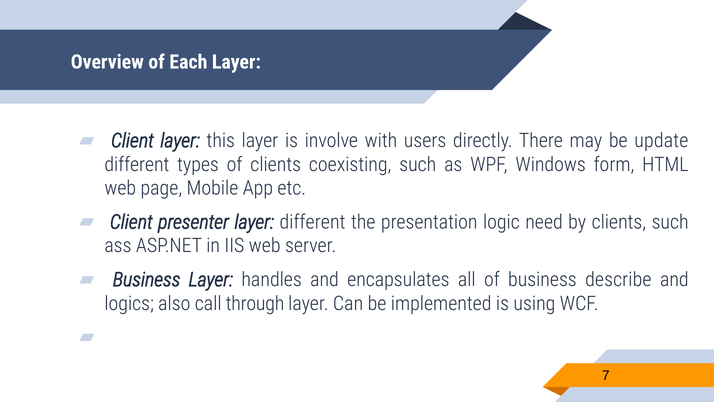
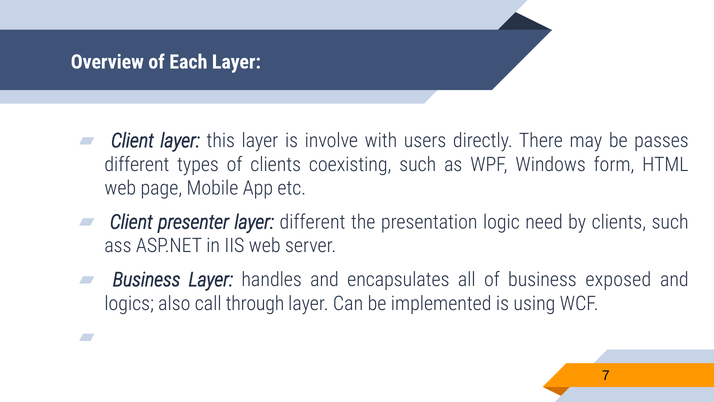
update: update -> passes (661, 141)
describe: describe -> exposed (618, 279)
